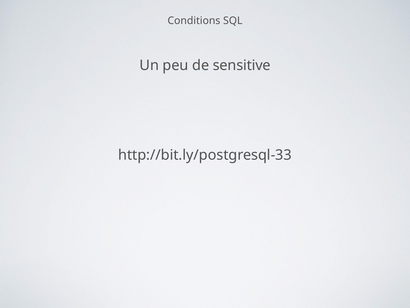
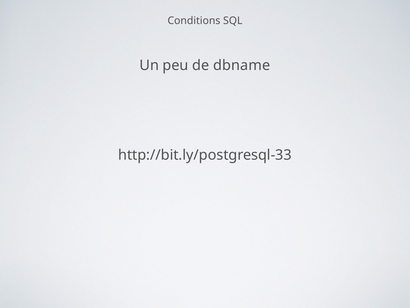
sensitive: sensitive -> dbname (242, 65)
